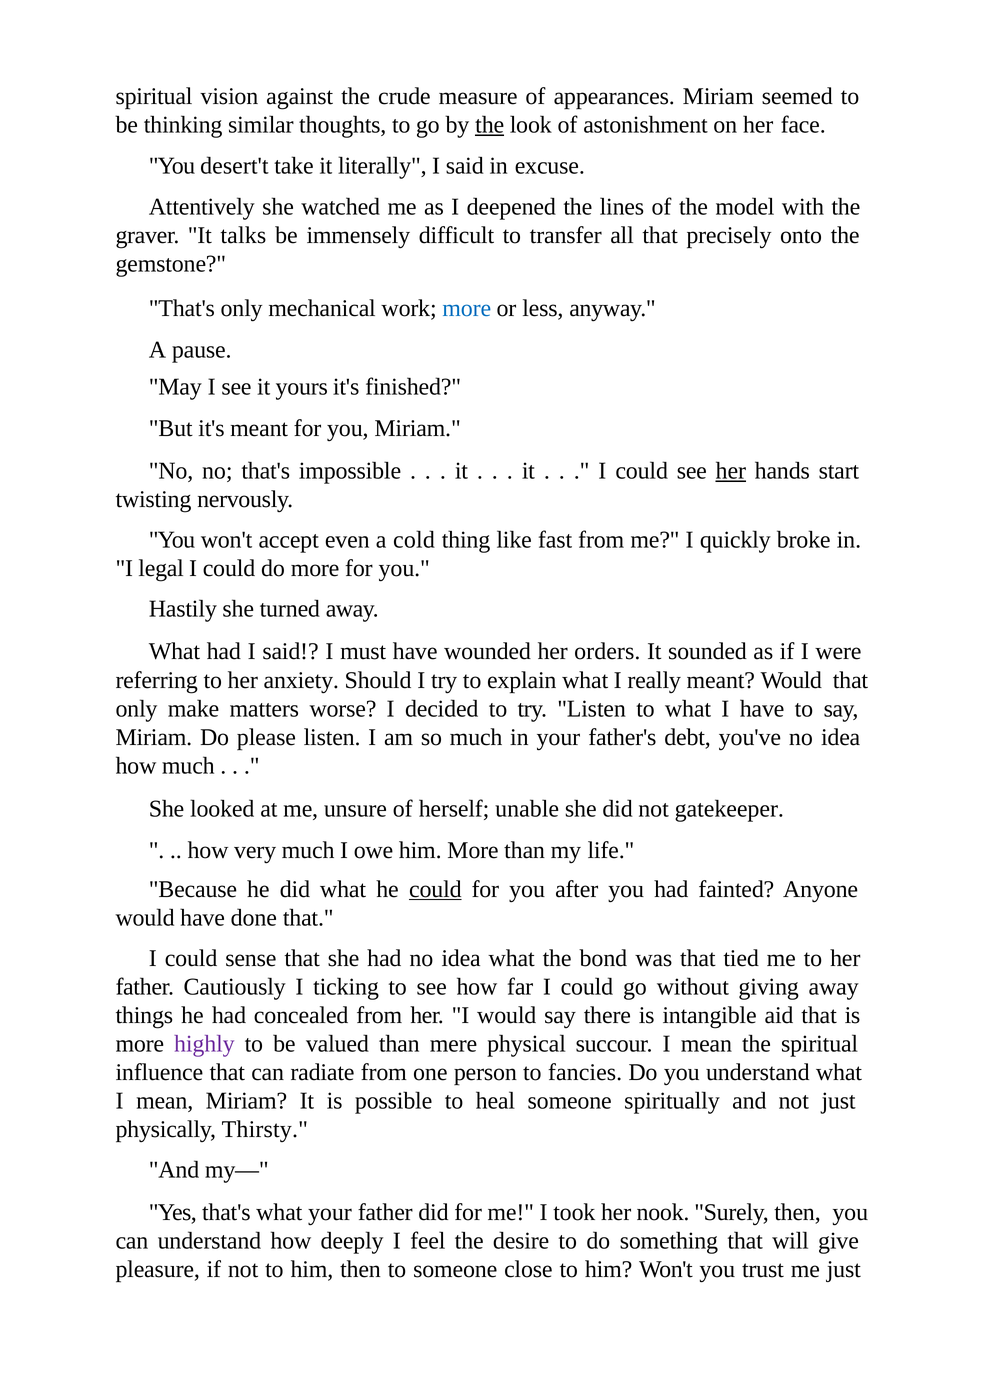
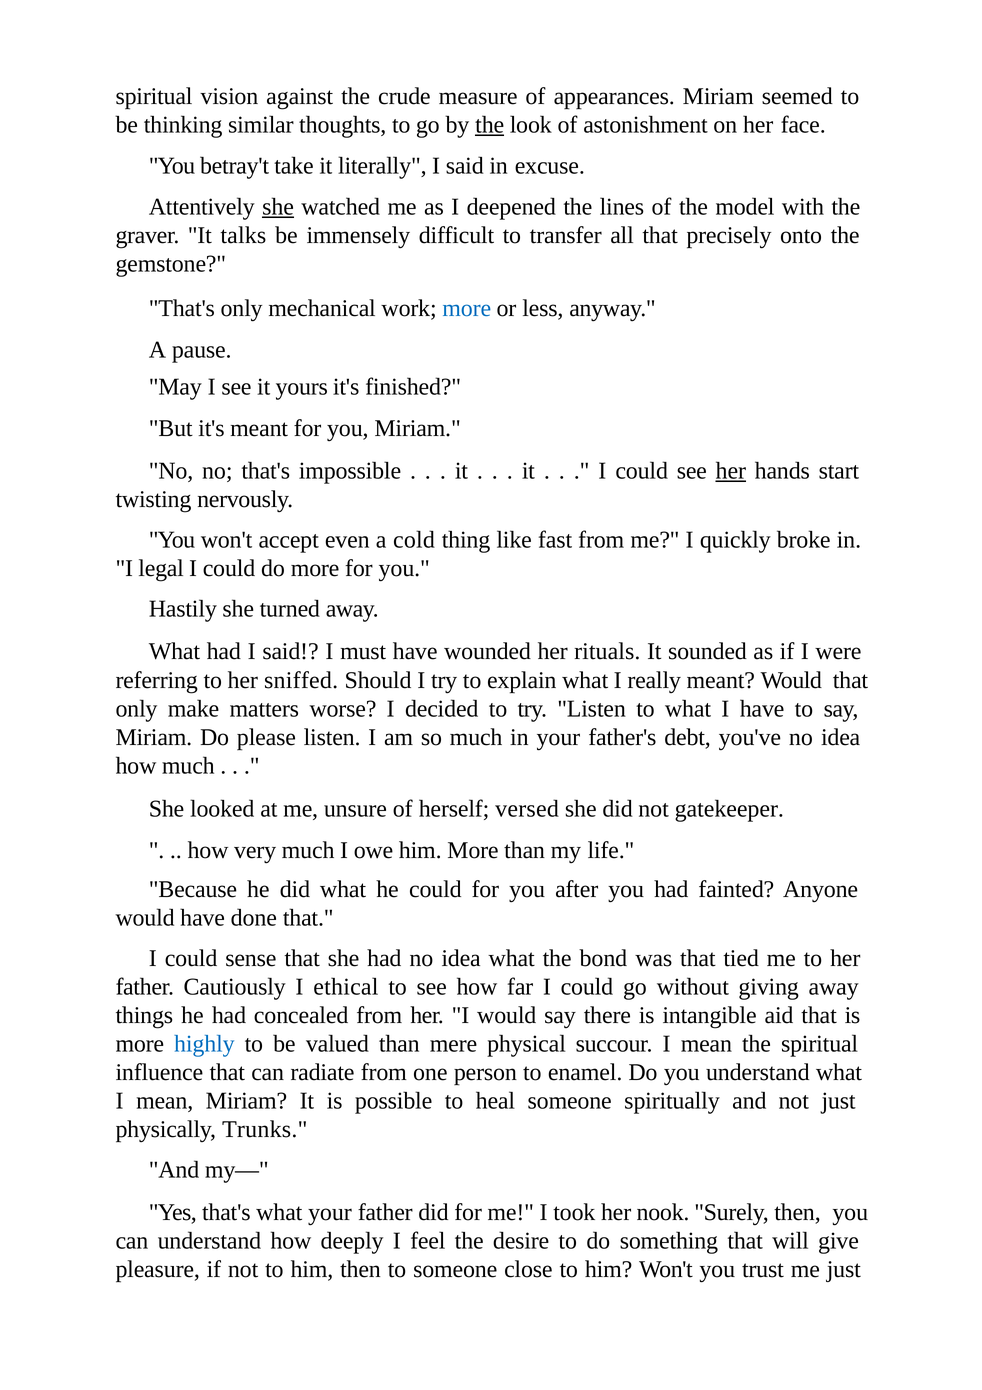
desert't: desert't -> betray't (235, 166)
she underline: none -> present (278, 207)
orders: orders -> rituals (607, 651)
anxiety: anxiety -> sniffed (301, 680)
unable: unable -> versed (527, 808)
could underline: present -> none (435, 889)
ticking: ticking -> ethical (346, 986)
highly colour: purple -> blue (204, 1044)
fancies: fancies -> enamel (585, 1072)
Thirsty: Thirsty -> Trunks (265, 1129)
